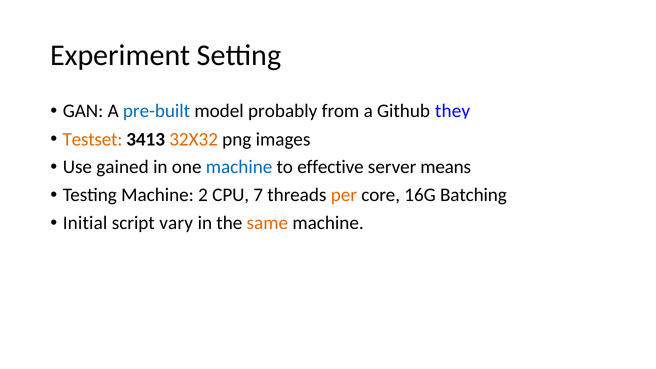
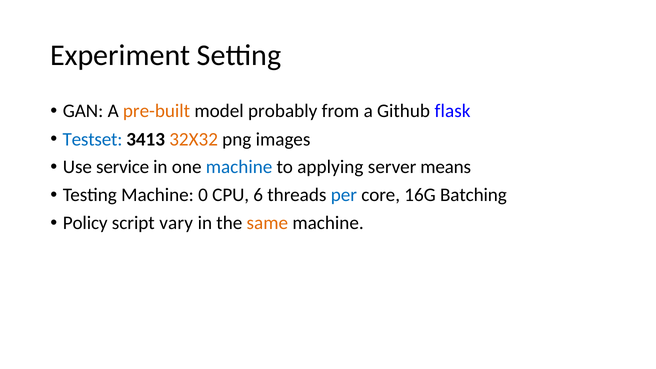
pre-built colour: blue -> orange (157, 111)
they: they -> flask (453, 111)
Testset colour: orange -> blue (92, 139)
gained: gained -> service (123, 167)
effective: effective -> applying (330, 167)
2: 2 -> 0 (203, 195)
7: 7 -> 6 (258, 195)
per colour: orange -> blue (344, 195)
Initial: Initial -> Policy (85, 223)
